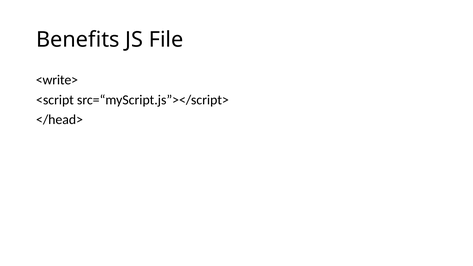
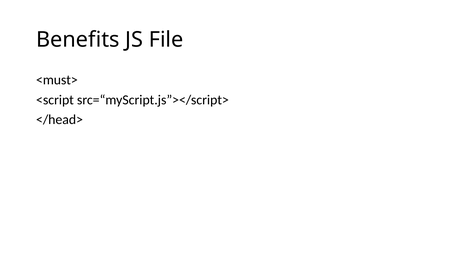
<write>: <write> -> <must> (57, 80)
